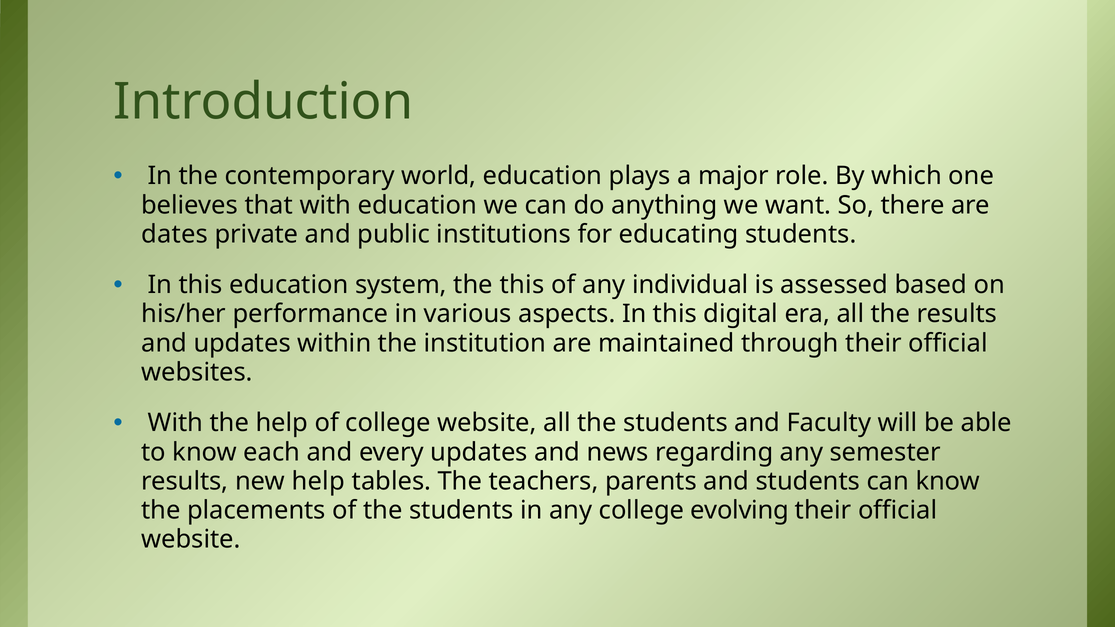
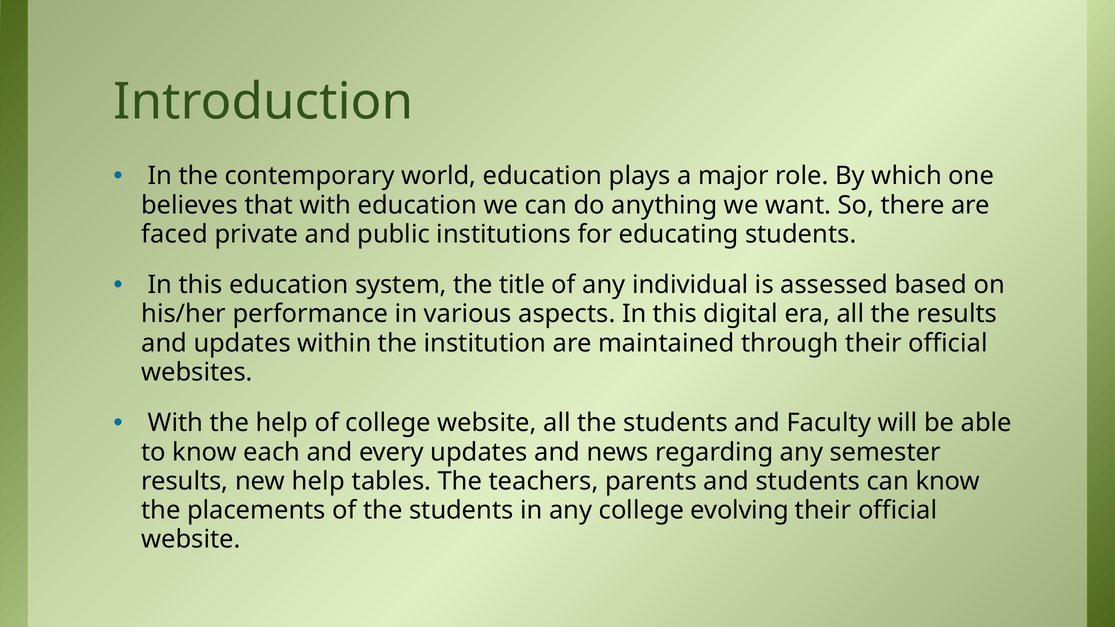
dates: dates -> faced (175, 234)
the this: this -> title (522, 285)
